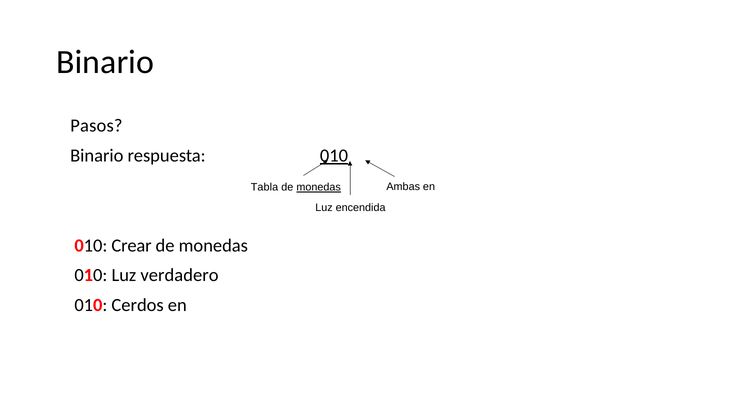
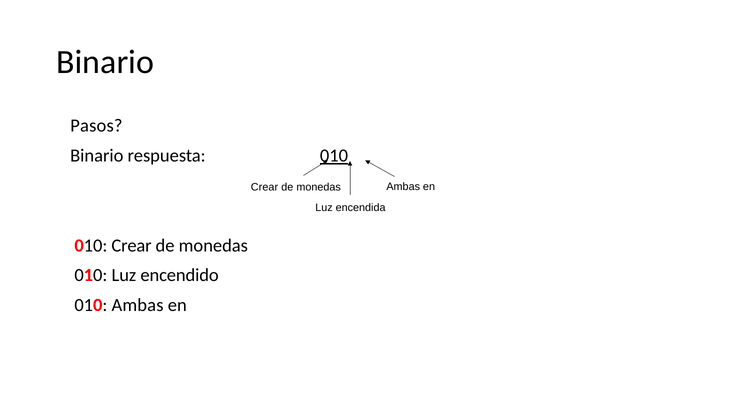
Tabla: Tabla -> Crear (264, 187)
monedas underline: present -> none (319, 187)
verdadero: verdadero -> encendido (180, 275)
010 Cerdos: Cerdos -> Ambas (138, 305)
